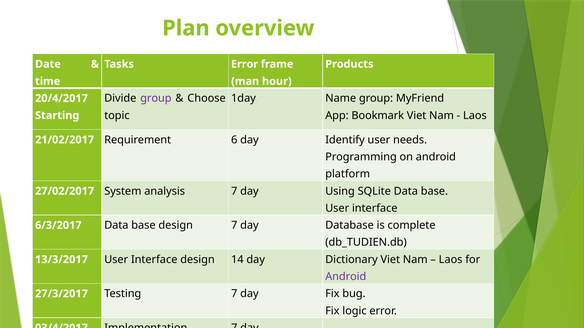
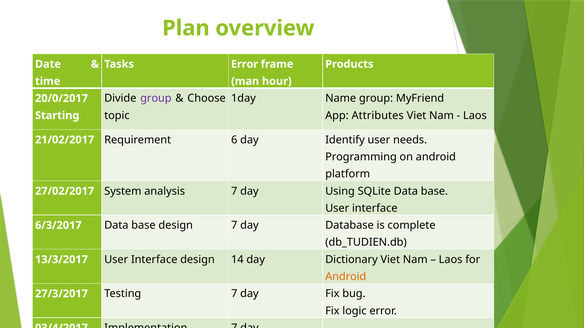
20/4/2017: 20/4/2017 -> 20/0/2017 (61, 98)
Bookmark: Bookmark -> Attributes (378, 116)
Android colour: purple -> orange (346, 277)
